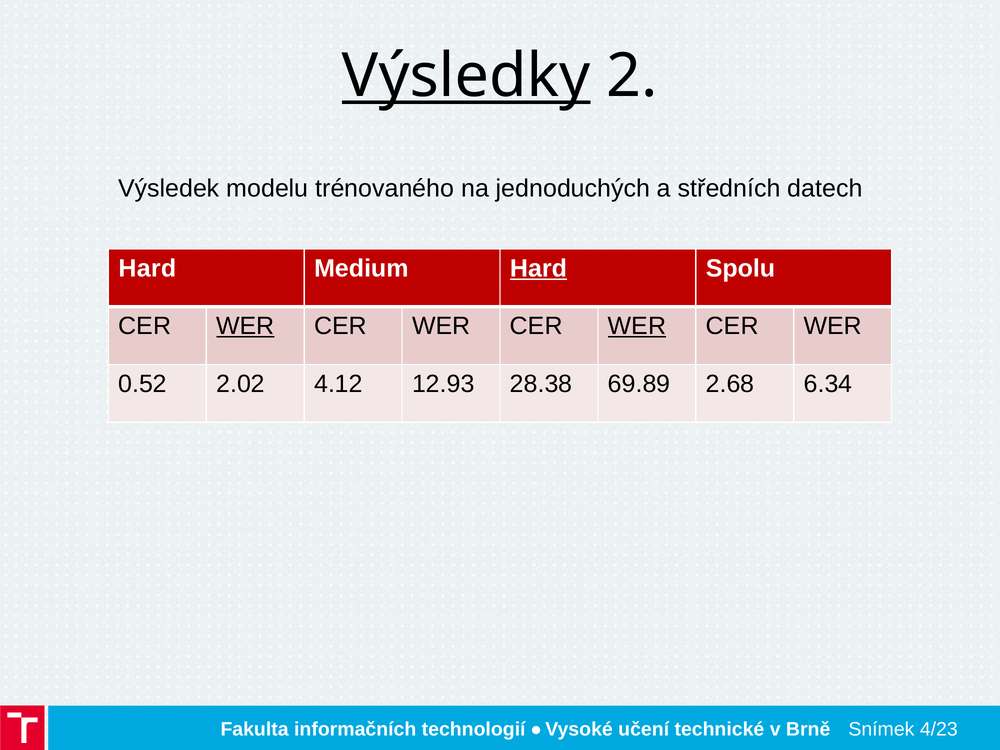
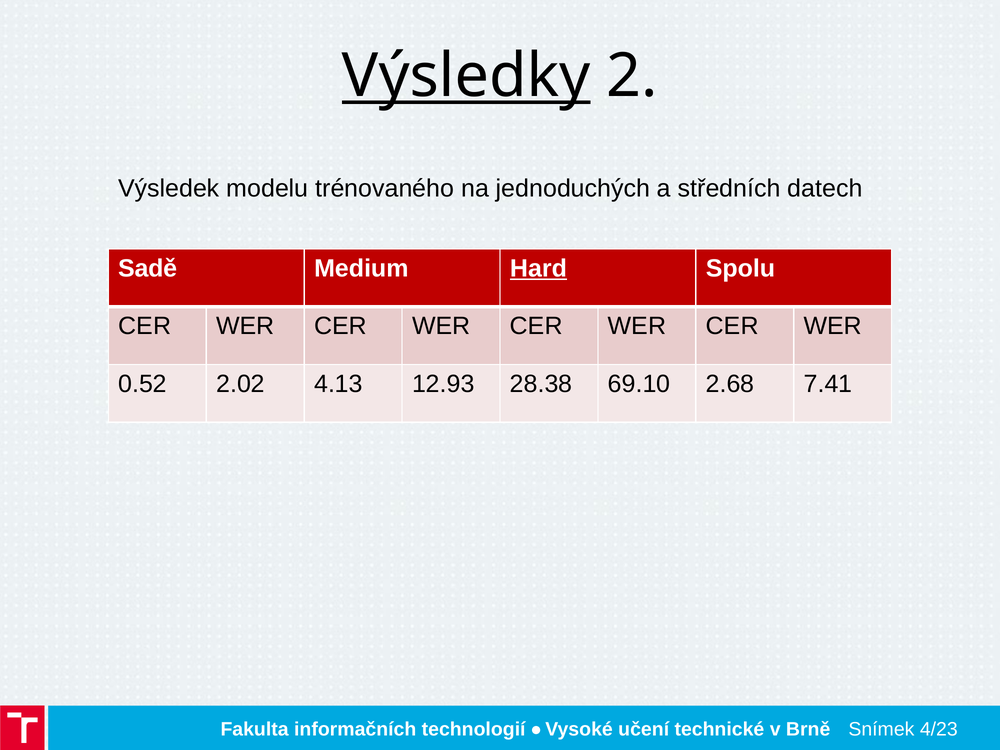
Hard: Hard -> Sadě (148, 268)
WER underline: present -> none (245, 326)
WER underline: present -> none (637, 326)
4.12: 4.12 -> 4.13 (338, 384)
69.89: 69.89 -> 69.10 (639, 384)
6.34: 6.34 -> 7.41 (828, 384)
